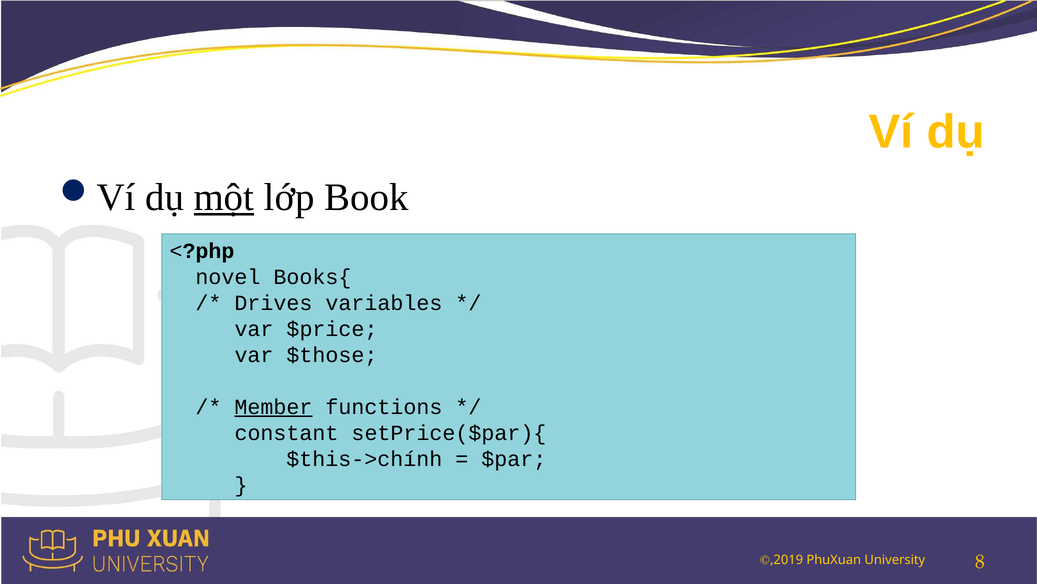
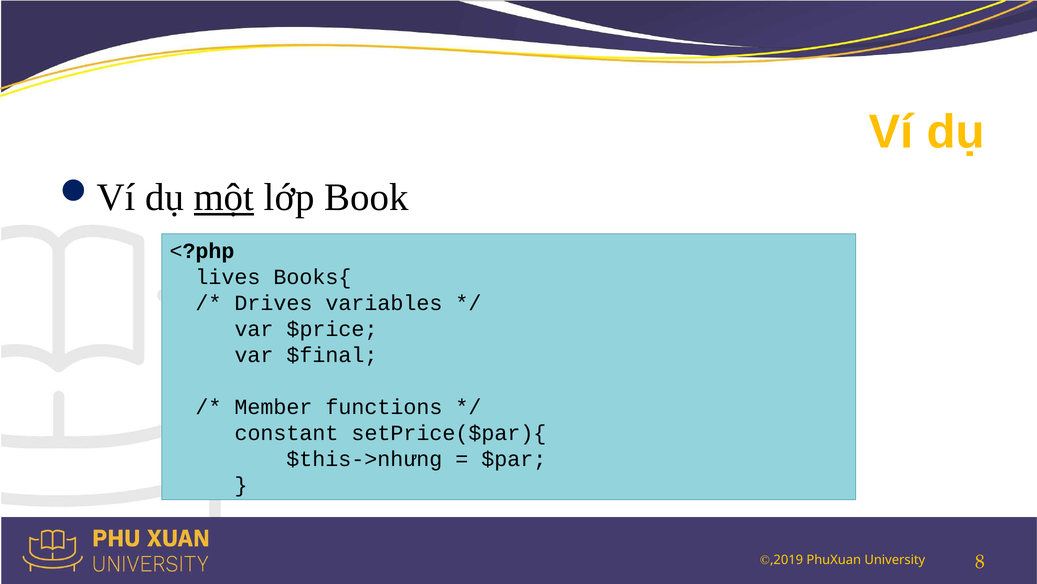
novel: novel -> lives (228, 277)
$those: $those -> $final (332, 355)
Member underline: present -> none (273, 407)
$this->chính: $this->chính -> $this->nhưng (364, 459)
